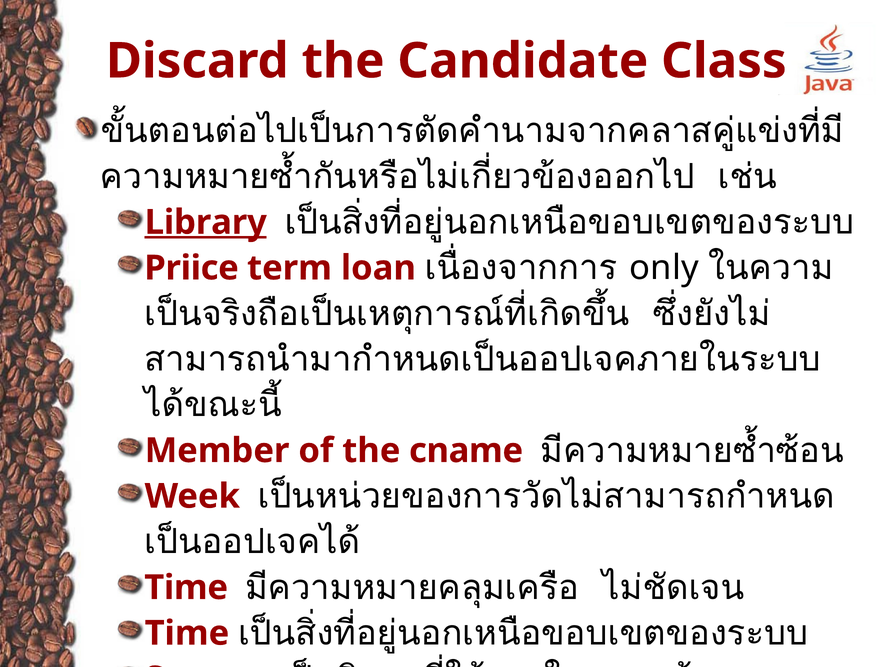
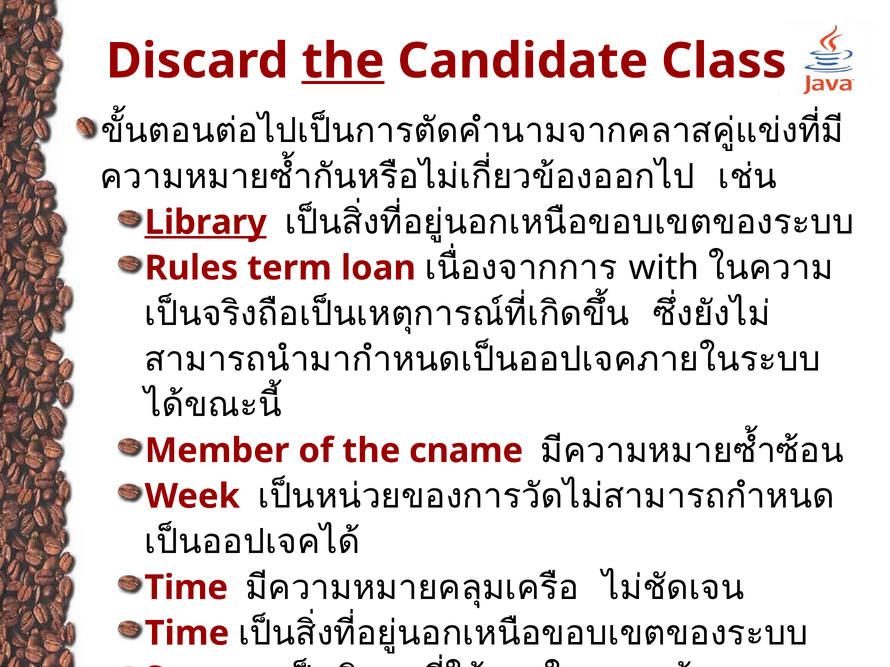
the underline: none -> present (343, 61)
only: only -> with (664, 268)
Priice: Priice -> Rules (191, 268)
